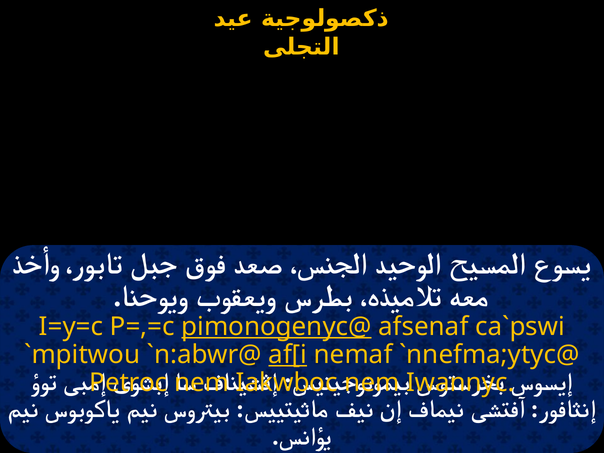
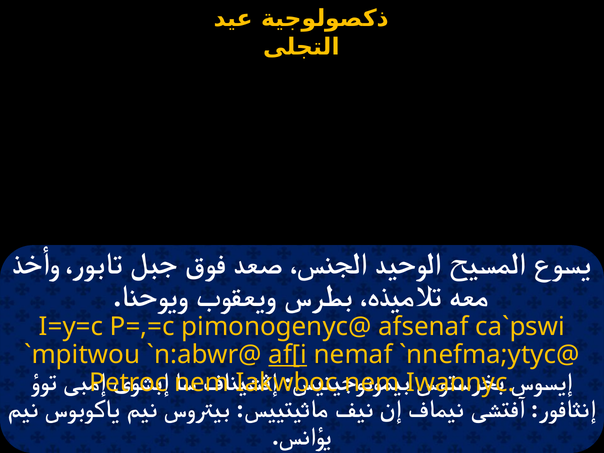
pimonogenyc@ underline: present -> none (277, 327)
